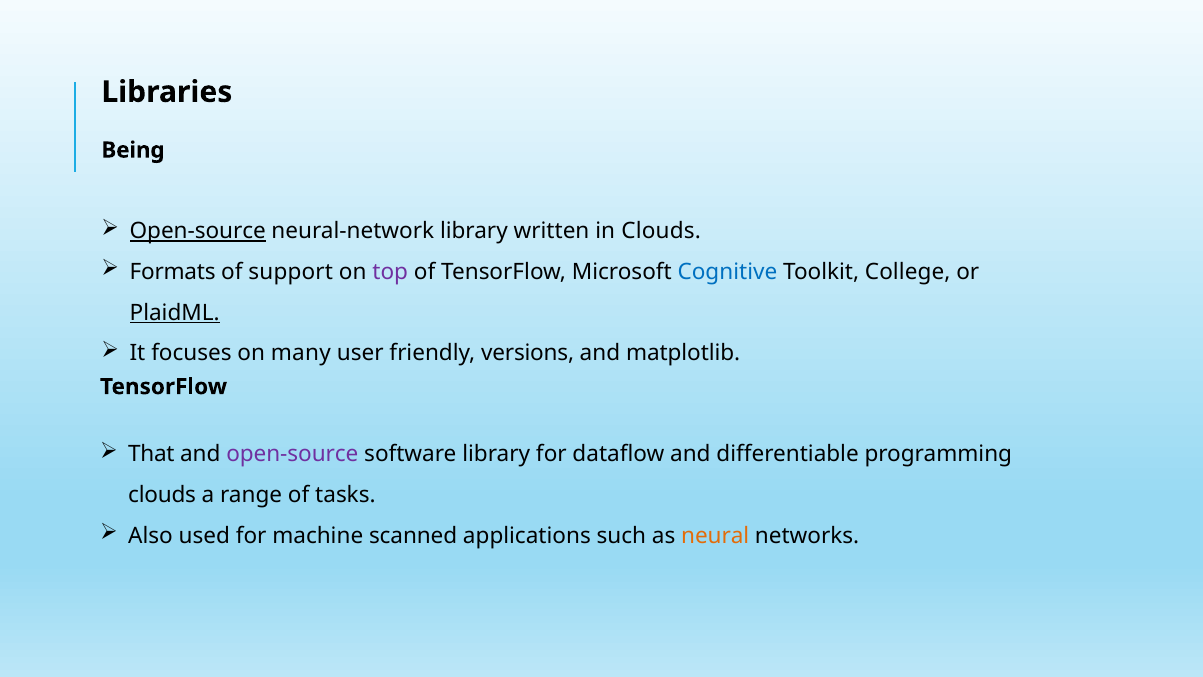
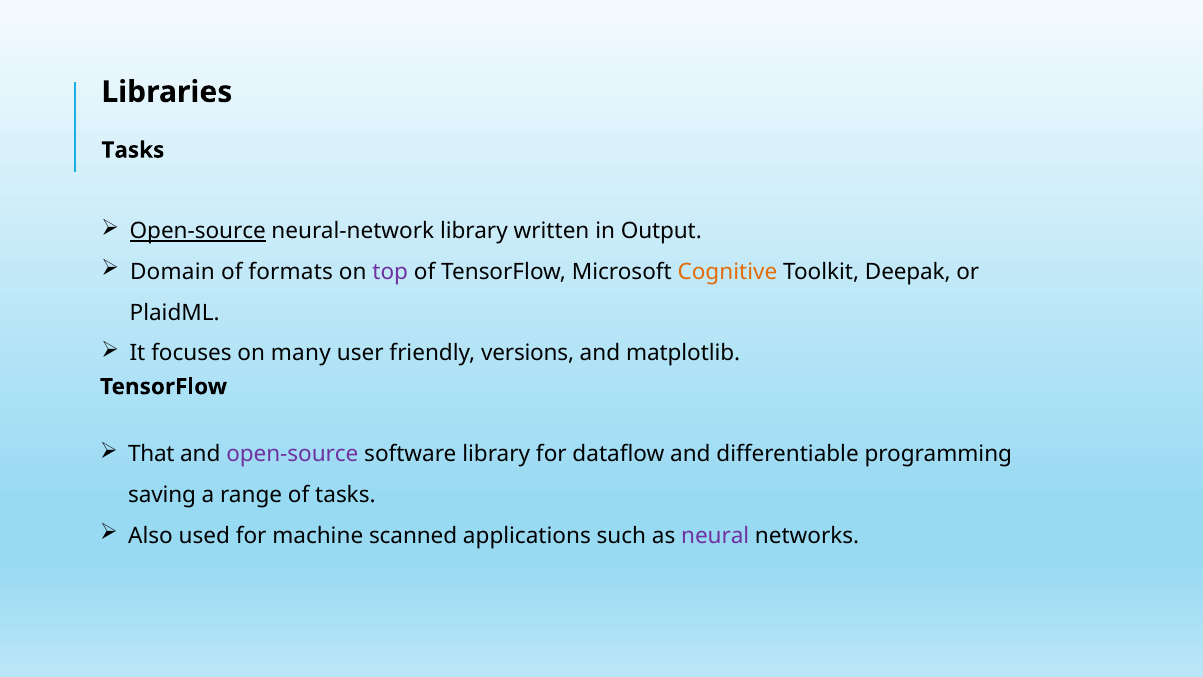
Being: Being -> Tasks (133, 150)
in Clouds: Clouds -> Output (661, 231)
Formats: Formats -> Domain (172, 272)
support: support -> formats (291, 272)
Cognitive colour: blue -> orange (727, 272)
College: College -> Deepak (908, 272)
PlaidML underline: present -> none (175, 312)
clouds: clouds -> saving (162, 495)
neural colour: orange -> purple (715, 535)
